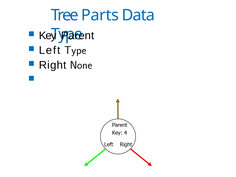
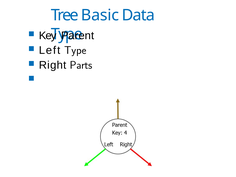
Parts: Parts -> Basic (100, 15)
None: None -> Parts (81, 65)
